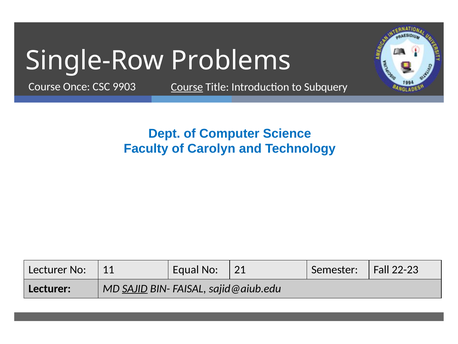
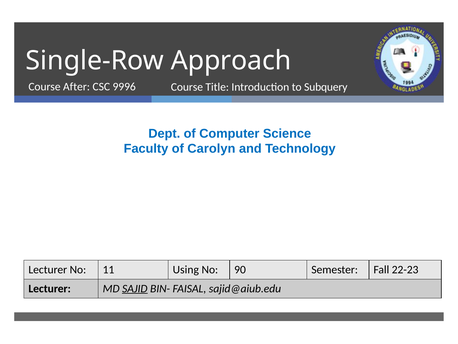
Problems: Problems -> Approach (231, 61)
Once: Once -> After (77, 87)
9903: 9903 -> 9996 (124, 87)
Course underline: present -> none (187, 87)
Equal: Equal -> Using (186, 269)
21: 21 -> 90 (240, 269)
